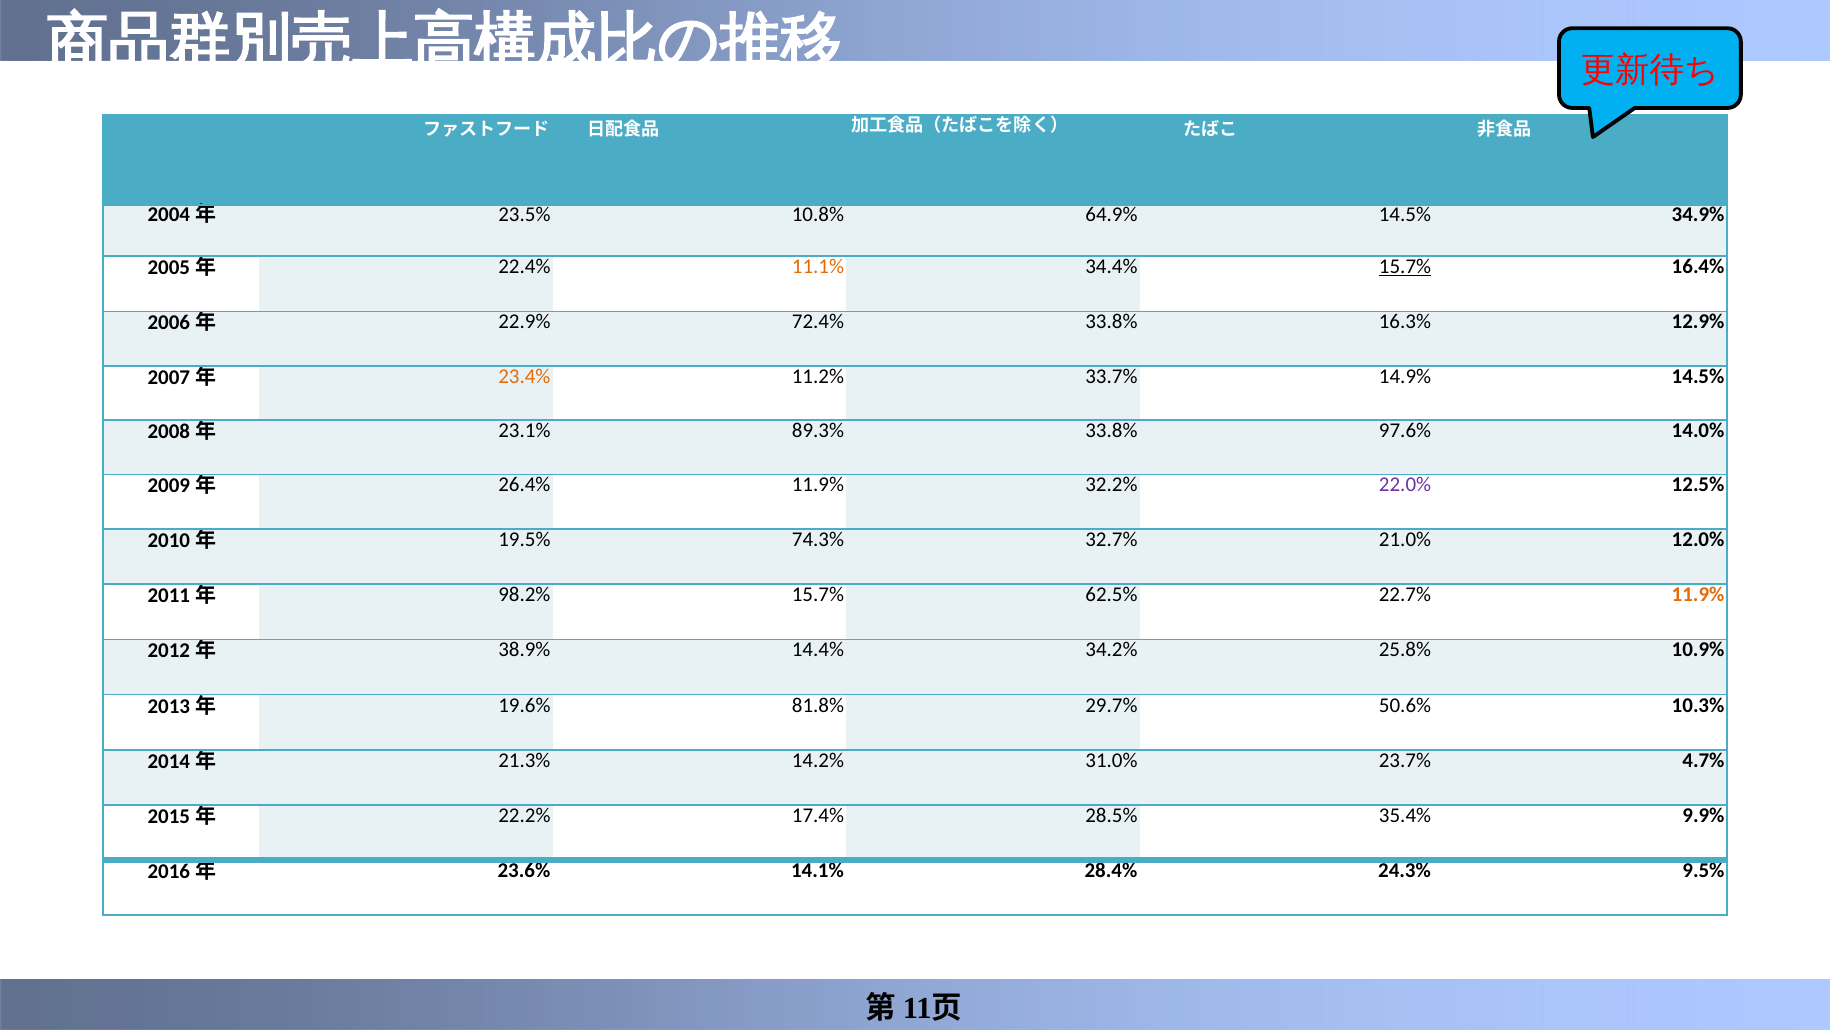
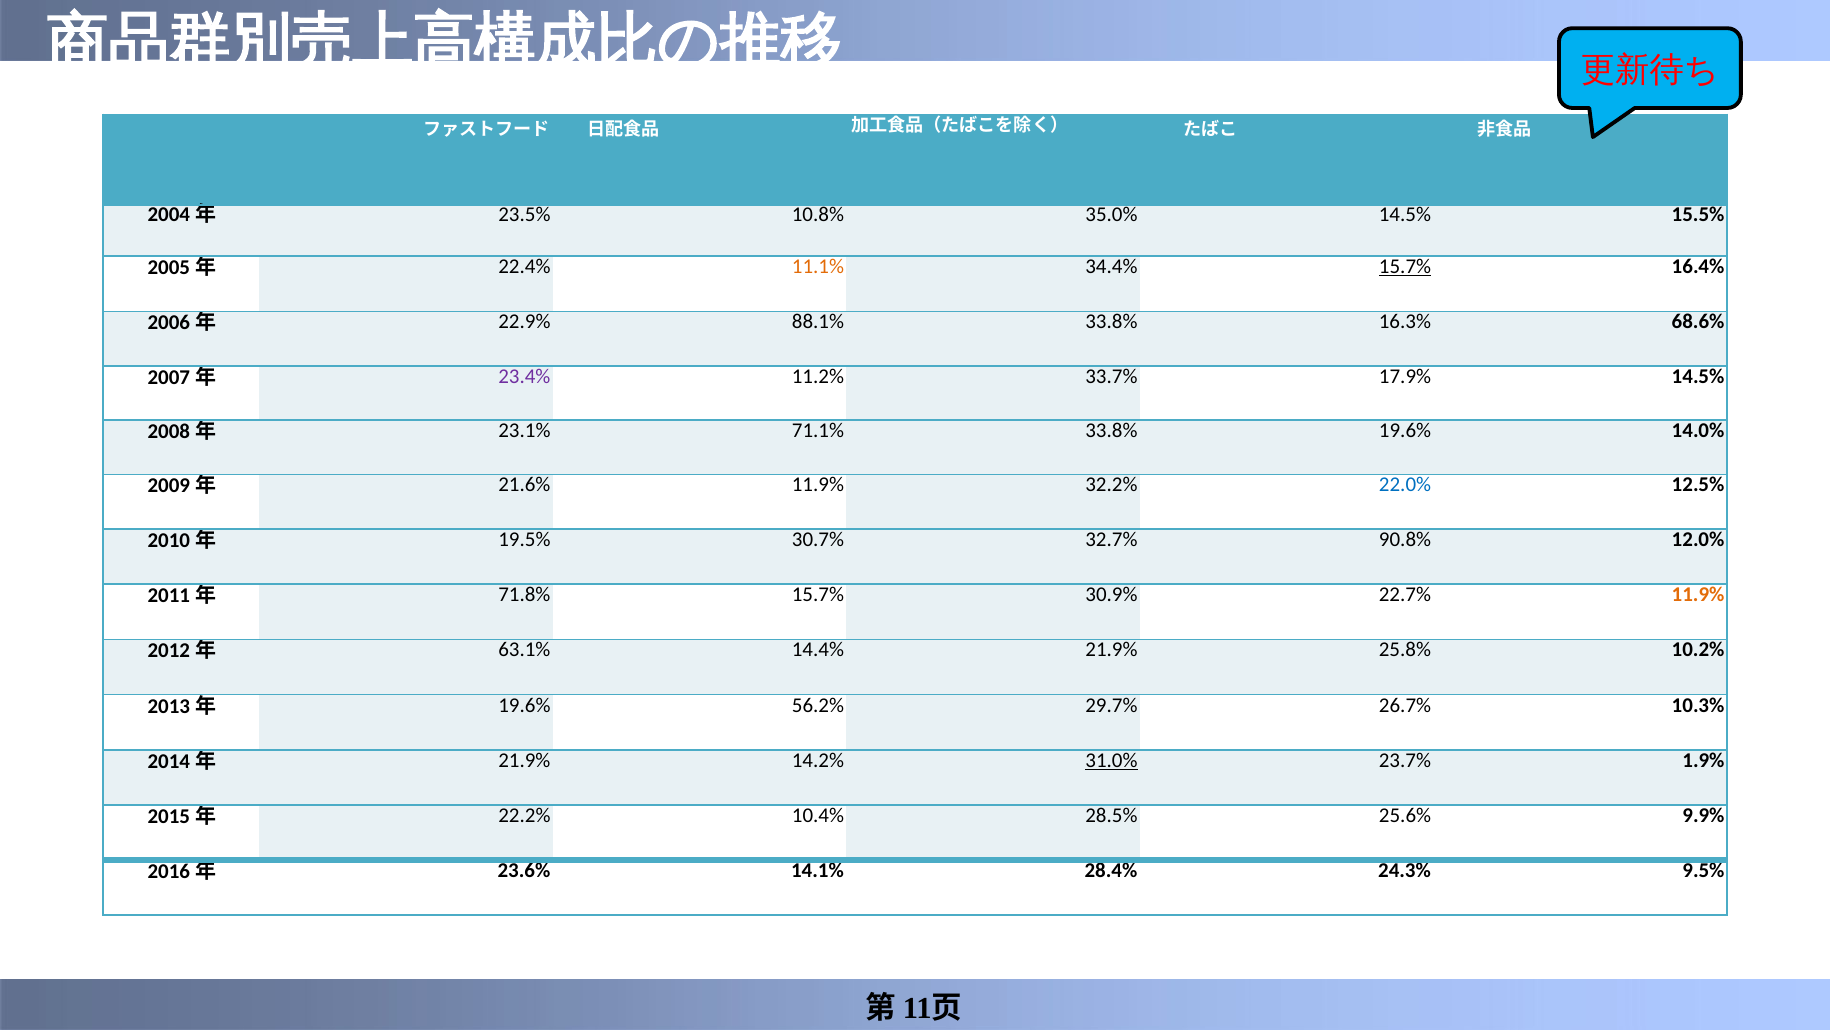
64.9%: 64.9% -> 35.0% (1111, 215)
34.9%: 34.9% -> 15.5% (1698, 215)
72.4%: 72.4% -> 88.1% (818, 322)
12.9%: 12.9% -> 68.6% (1698, 322)
23.4% colour: orange -> purple (524, 376)
14.9%: 14.9% -> 17.9% (1405, 376)
89.3%: 89.3% -> 71.1% (818, 430)
33.8% 97.6%: 97.6% -> 19.6% (1405, 430)
26.4%: 26.4% -> 21.6% (524, 485)
22.0% colour: purple -> blue (1405, 485)
74.3%: 74.3% -> 30.7% (818, 539)
21.0%: 21.0% -> 90.8% (1405, 539)
98.2%: 98.2% -> 71.8% (524, 594)
62.5%: 62.5% -> 30.9% (1111, 594)
38.9%: 38.9% -> 63.1% (524, 650)
14.4% 34.2%: 34.2% -> 21.9% (1111, 650)
10.9%: 10.9% -> 10.2% (1698, 650)
81.8%: 81.8% -> 56.2% (818, 705)
50.6%: 50.6% -> 26.7% (1405, 705)
21.3%: 21.3% -> 21.9% (524, 760)
31.0% underline: none -> present (1111, 760)
4.7%: 4.7% -> 1.9% (1704, 760)
17.4%: 17.4% -> 10.4% (818, 815)
35.4%: 35.4% -> 25.6% (1405, 815)
